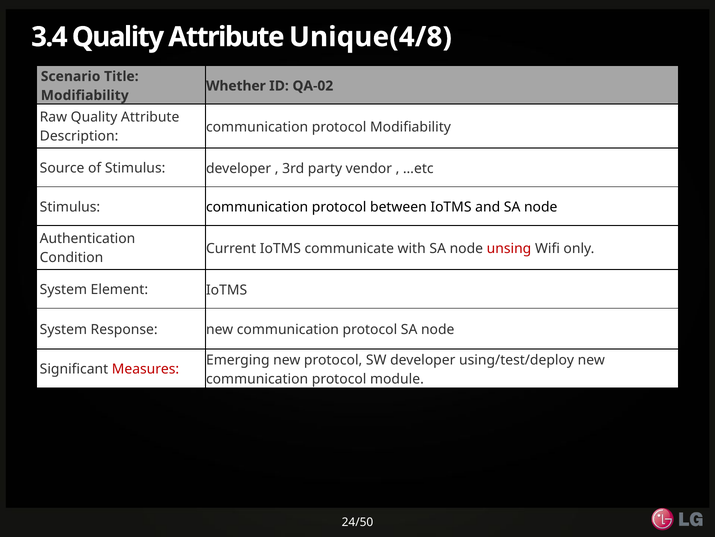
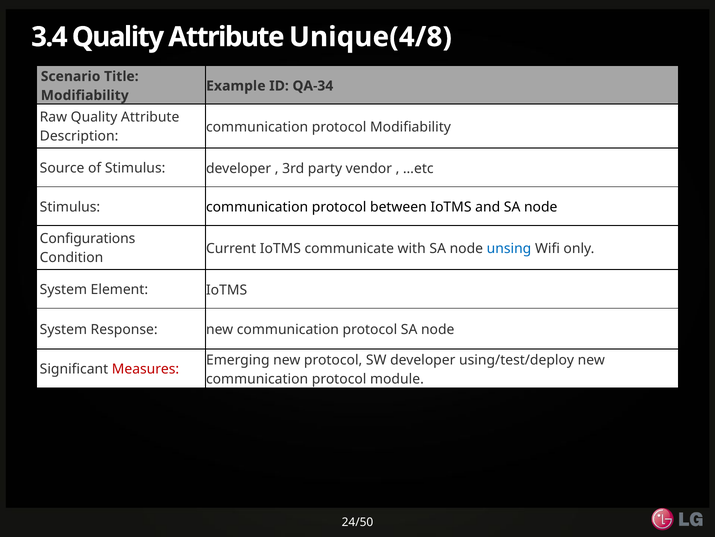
Whether: Whether -> Example (236, 86)
QA-02: QA-02 -> QA-34 (313, 86)
Authentication: Authentication -> Configurations (88, 239)
unsing colour: red -> blue (509, 248)
